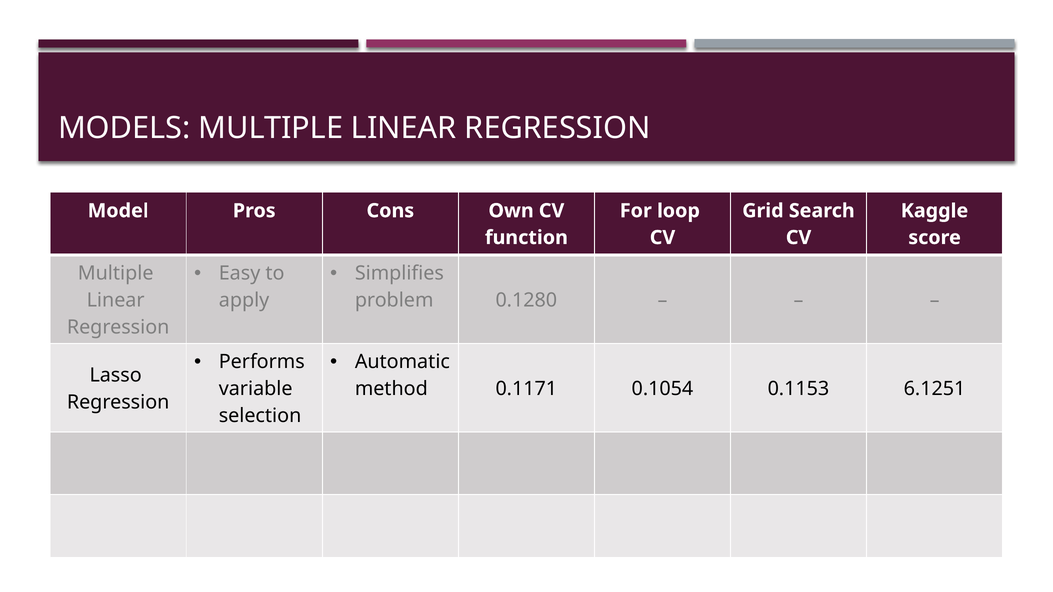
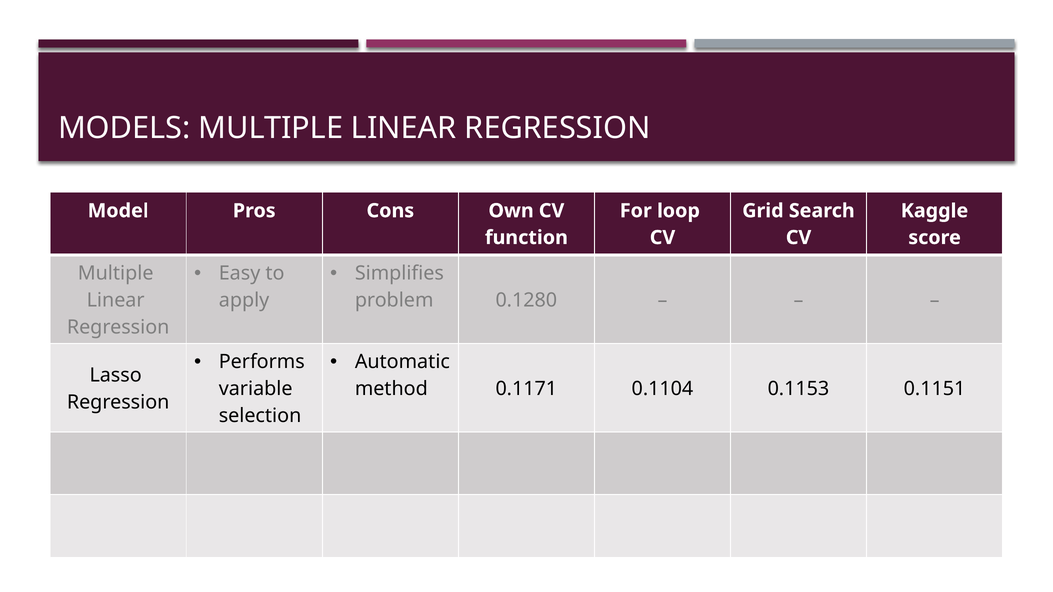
0.1054: 0.1054 -> 0.1104 (662, 389)
6.1251: 6.1251 -> 0.1151 (935, 389)
